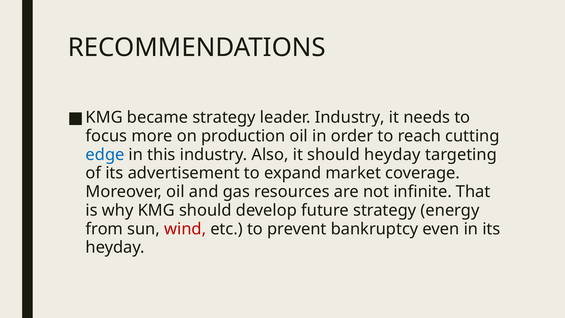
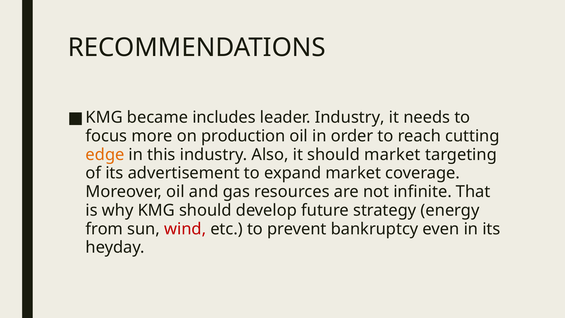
became strategy: strategy -> includes (224, 117)
edge colour: blue -> orange (105, 155)
should heyday: heyday -> market (392, 155)
